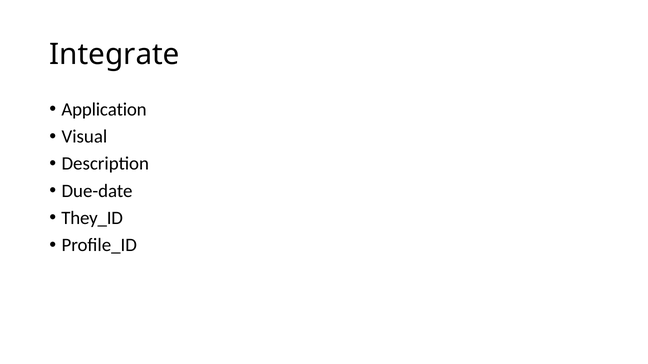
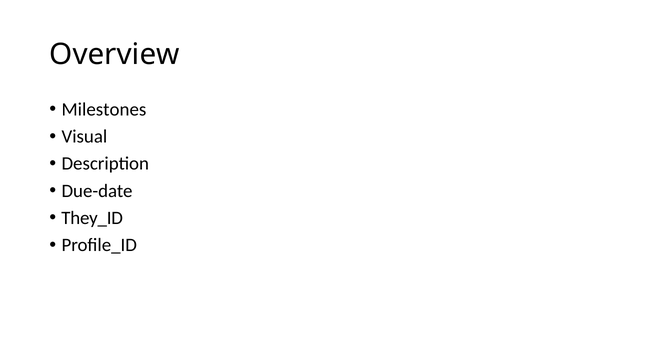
Integrate: Integrate -> Overview (115, 54)
Application: Application -> Milestones (104, 110)
